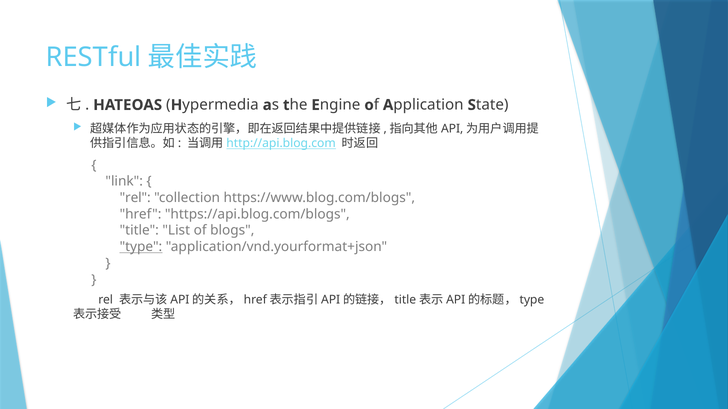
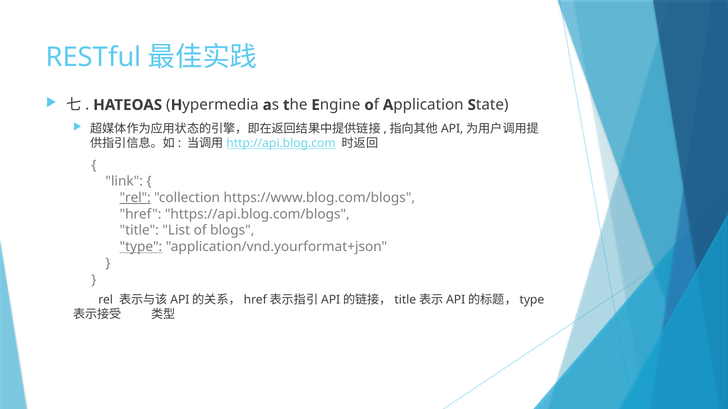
rel underline: none -> present (135, 198)
